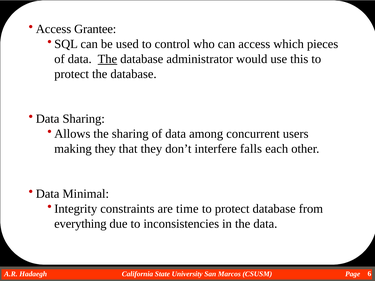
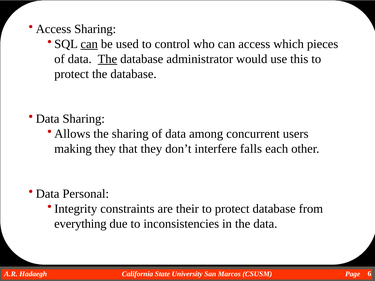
Access Grantee: Grantee -> Sharing (95, 29)
can underline: none -> present (89, 44)
Minimal: Minimal -> Personal (86, 194)
time: time -> their (187, 209)
